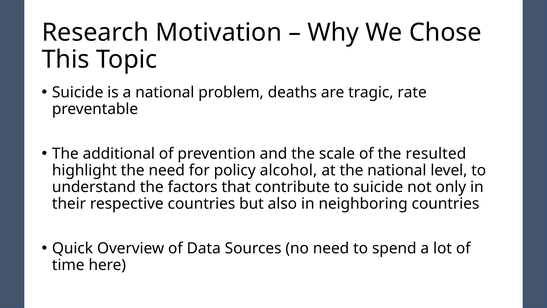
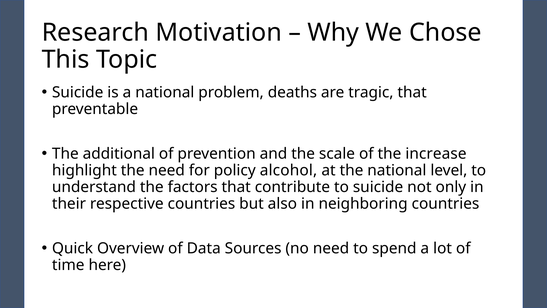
tragic rate: rate -> that (412, 92)
resulted: resulted -> increase (436, 153)
